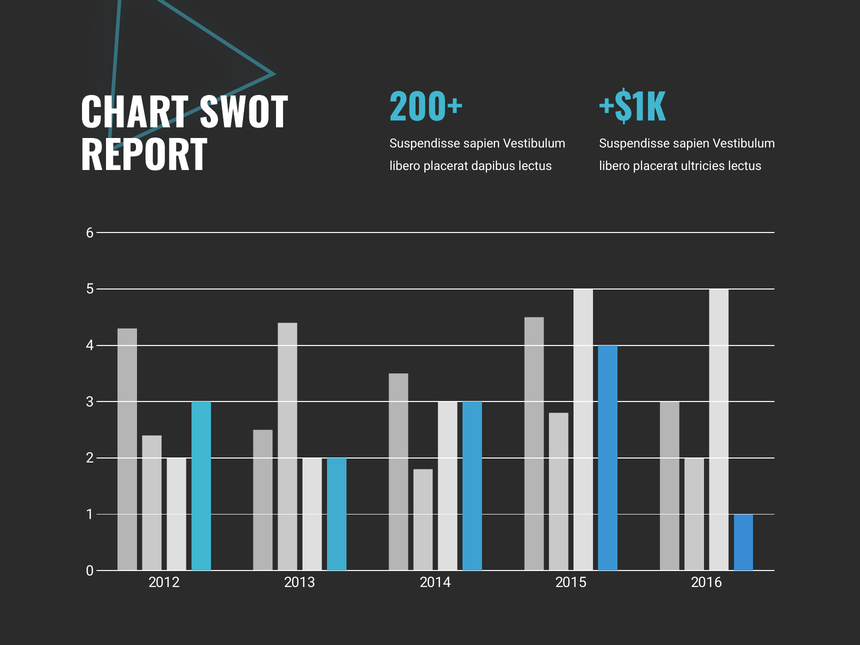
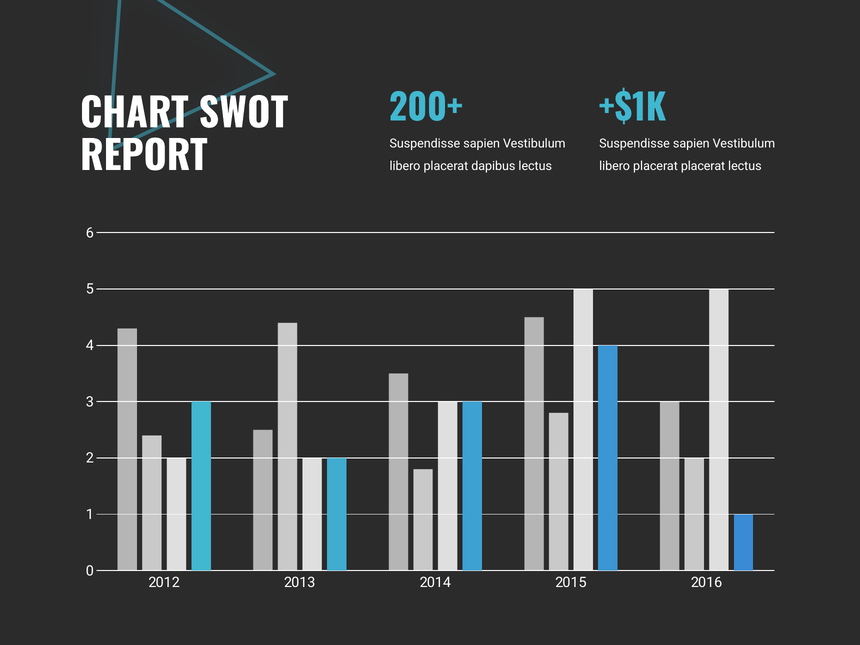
placerat ultricies: ultricies -> placerat (703, 166)
